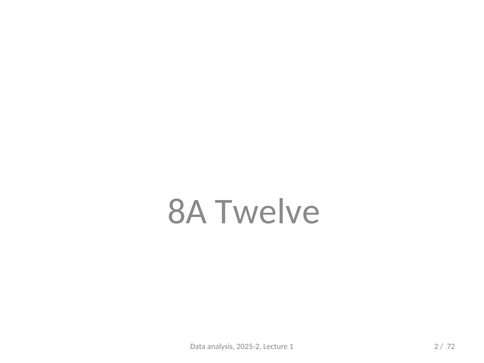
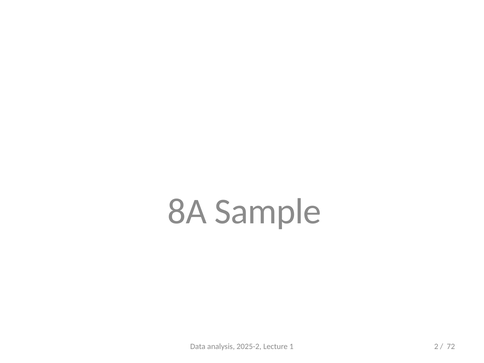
Twelve: Twelve -> Sample (268, 212)
